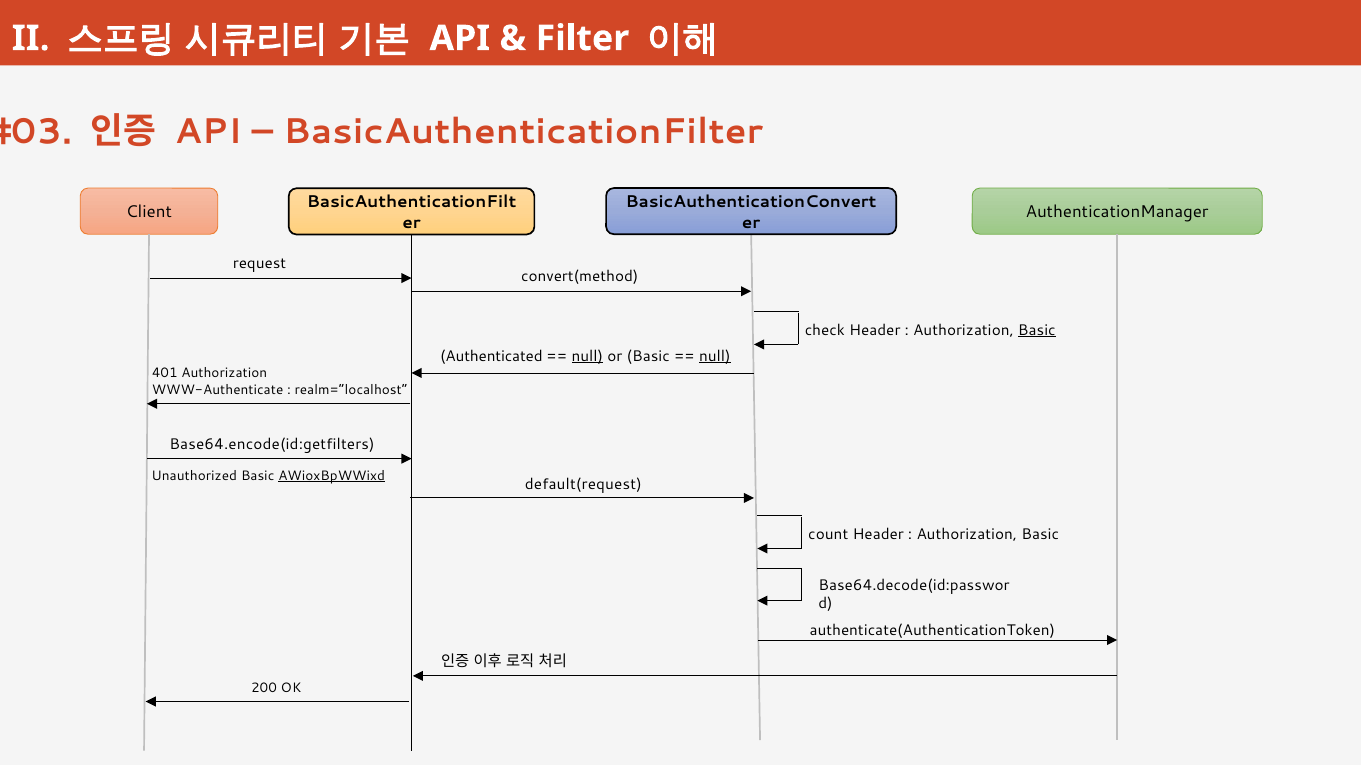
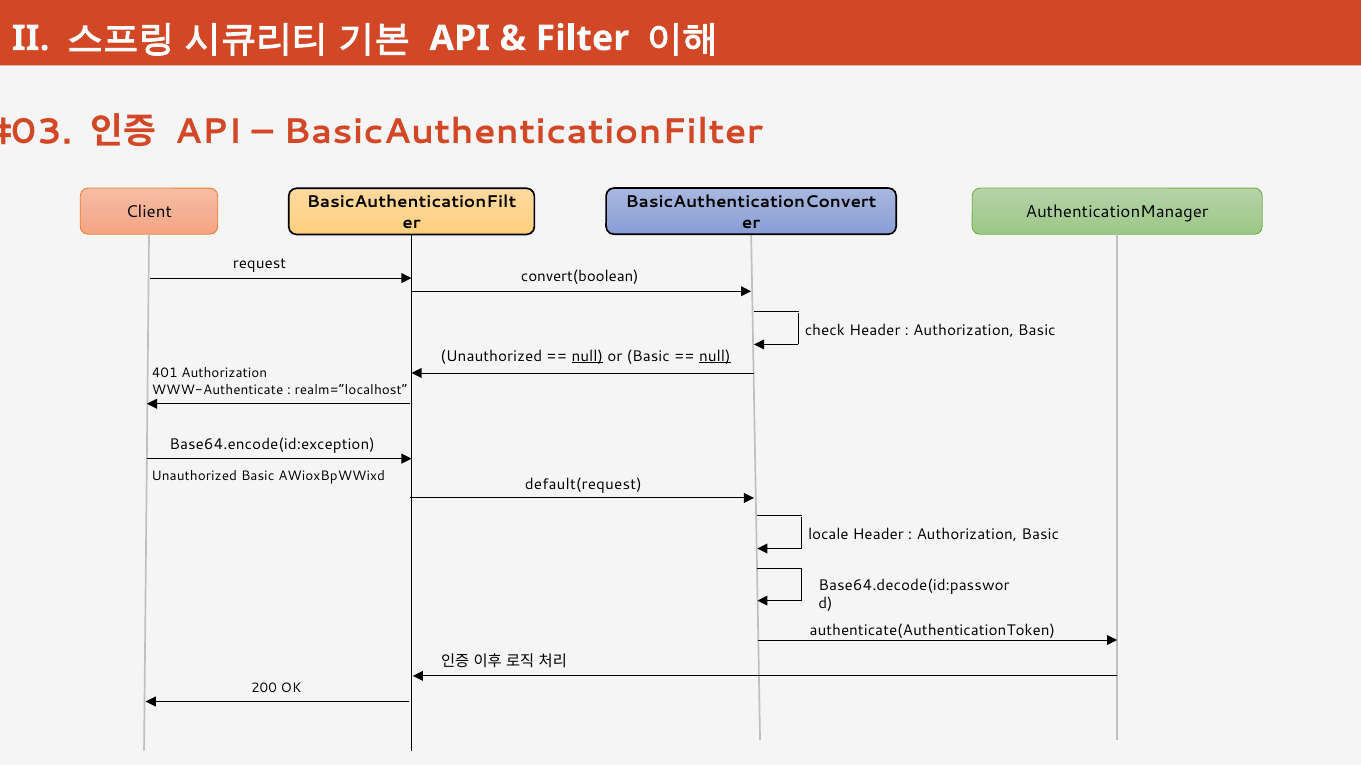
convert(method: convert(method -> convert(boolean (580, 277)
Basic underline: present -> none (1037, 330)
Authenticated: Authenticated -> Unauthorized (491, 356)
Base64.encode(id:getfilters: Base64.encode(id:getfilters -> Base64.encode(id:exception (272, 445)
AWioxBpWWixd underline: present -> none (332, 476)
count: count -> locale (828, 535)
